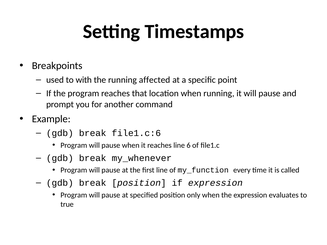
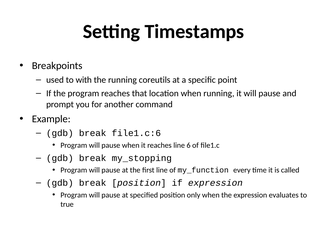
affected: affected -> coreutils (155, 80)
my_whenever: my_whenever -> my_stopping (142, 158)
